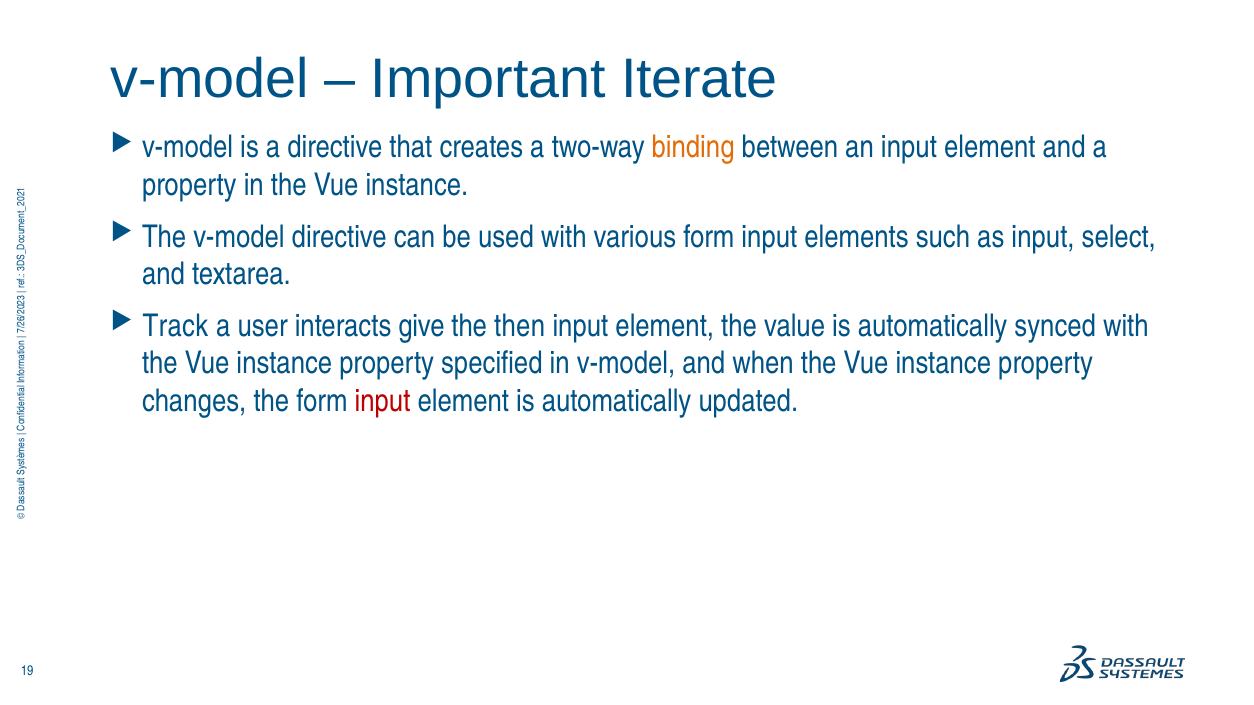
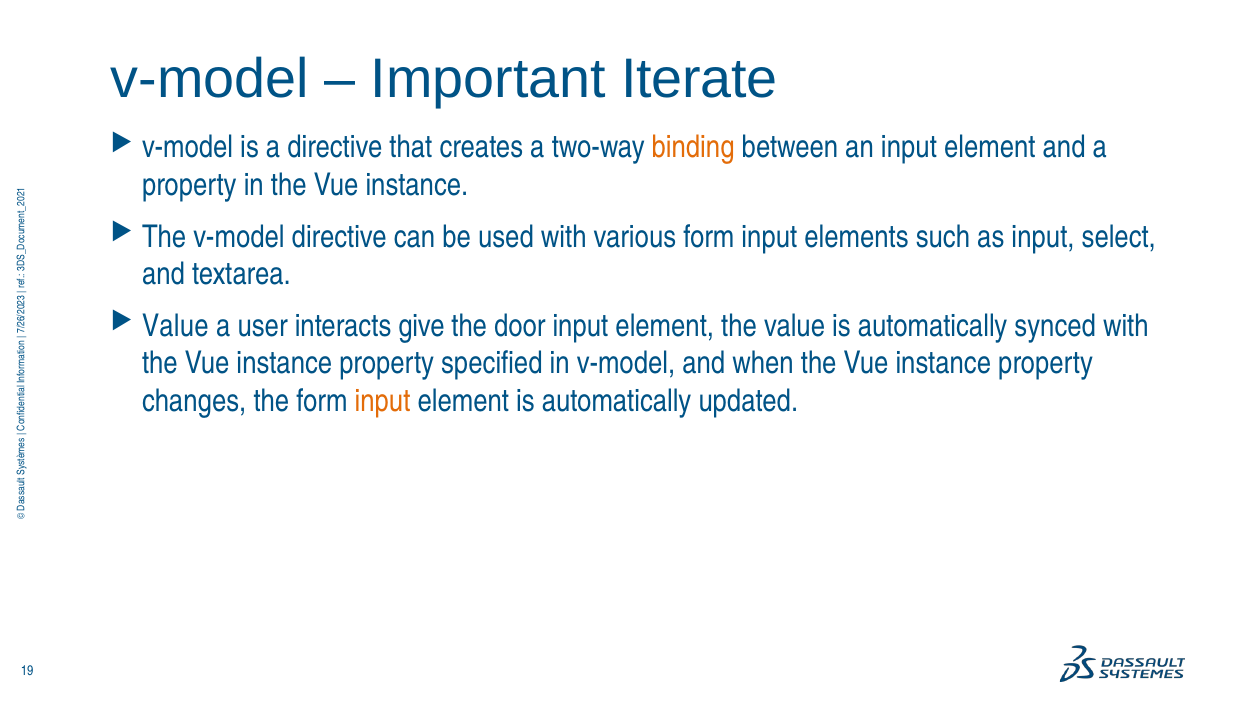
Track: Track -> Value (175, 326)
then: then -> door (520, 326)
input colour: red -> orange (383, 401)
